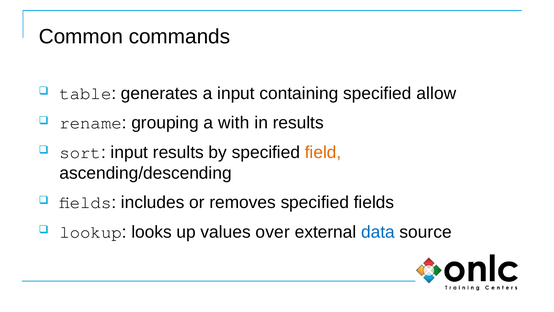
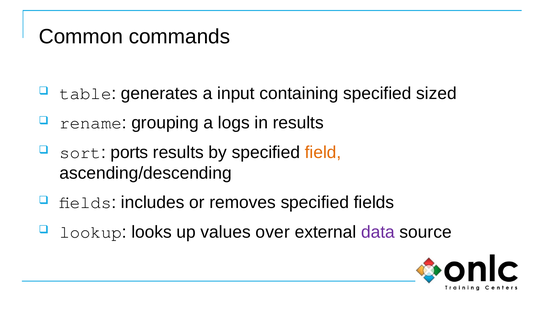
allow: allow -> sized (436, 93)
with: with -> logs (234, 123)
sort input: input -> ports (129, 152)
data colour: blue -> purple (378, 232)
